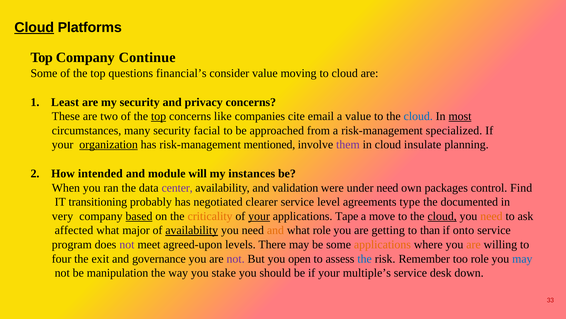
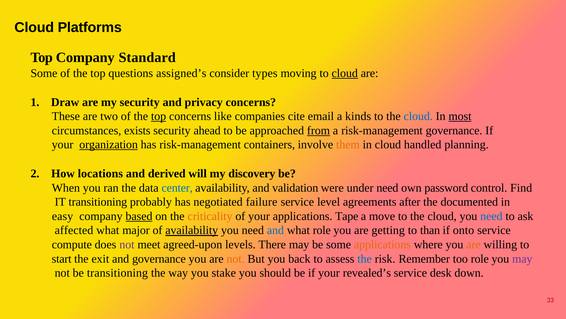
Cloud underline: present -> none (34, 27)
Continue: Continue -> Standard (147, 58)
financial’s: financial’s -> assigned’s (181, 73)
consider value: value -> types (265, 73)
cloud underline: none -> present (345, 73)
Least: Least -> Draw (65, 102)
a value: value -> kinds (358, 116)
many: many -> exists (137, 130)
facial: facial -> ahead (207, 130)
from underline: none -> present (318, 130)
risk-management specialized: specialized -> governance (454, 130)
mentioned: mentioned -> containers (269, 144)
them colour: purple -> orange (348, 144)
insulate: insulate -> handled (423, 144)
intended: intended -> locations (100, 173)
module: module -> derived (167, 173)
instances: instances -> discovery (252, 173)
center colour: purple -> blue (177, 187)
packages: packages -> password (446, 187)
clearer: clearer -> failure (262, 202)
type: type -> after (410, 202)
very: very -> easy (63, 216)
your underline: present -> none (259, 216)
cloud underline: present -> none (442, 216)
need colour: orange -> blue (491, 216)
and colour: orange -> blue (275, 230)
program: program -> compute (72, 244)
four: four -> start (62, 258)
not colour: purple -> orange (236, 258)
open: open -> back (299, 258)
may colour: blue -> purple (522, 258)
be manipulation: manipulation -> transitioning (117, 272)
multiple’s: multiple’s -> revealed’s (367, 272)
